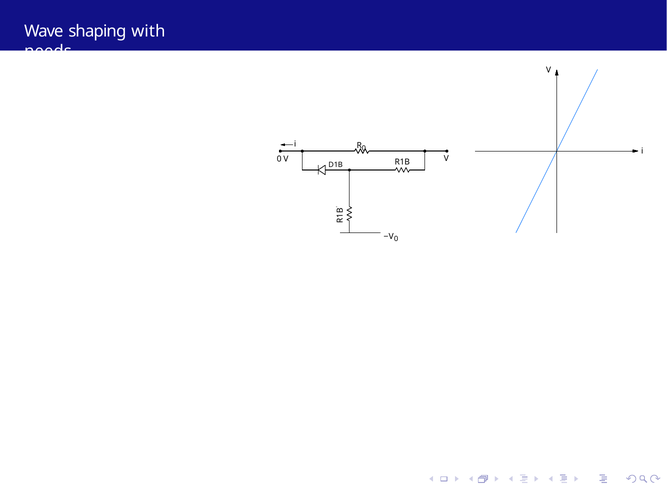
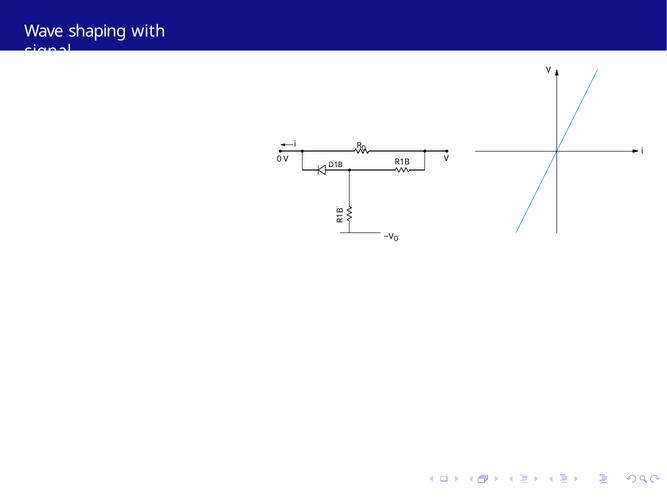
needs: needs -> signal (48, 51)
